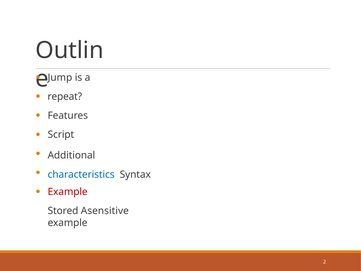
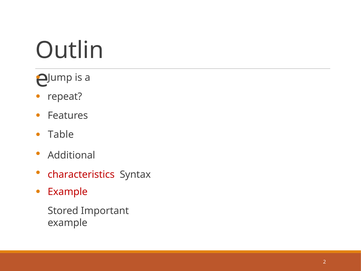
Script: Script -> Table (61, 134)
characteristics colour: blue -> red (81, 174)
Asensitive: Asensitive -> Important (105, 210)
